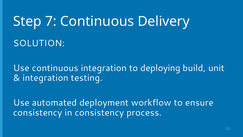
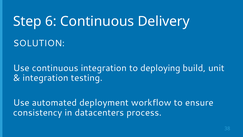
7: 7 -> 6 (51, 21)
in consistency: consistency -> datacenters (99, 112)
